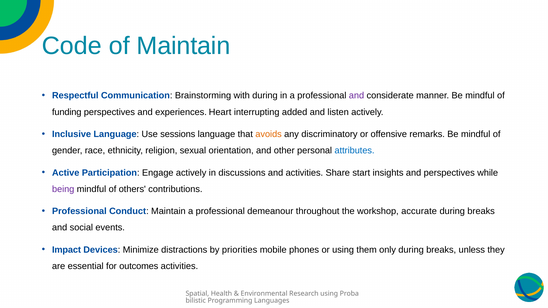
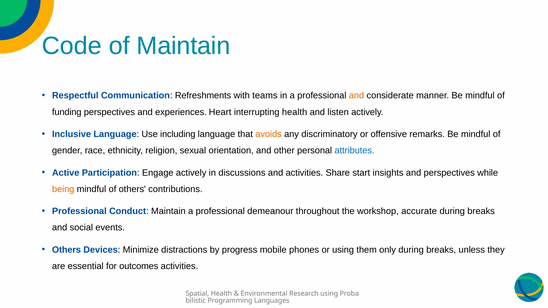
Brainstorming: Brainstorming -> Refreshments (203, 96)
with during: during -> teams (265, 96)
and colour: purple -> orange (356, 96)
interrupting added: added -> health (295, 112)
sessions: sessions -> including (178, 134)
being colour: purple -> orange (63, 189)
Impact: Impact -> Others (67, 250)
priorities: priorities -> progress (240, 250)
